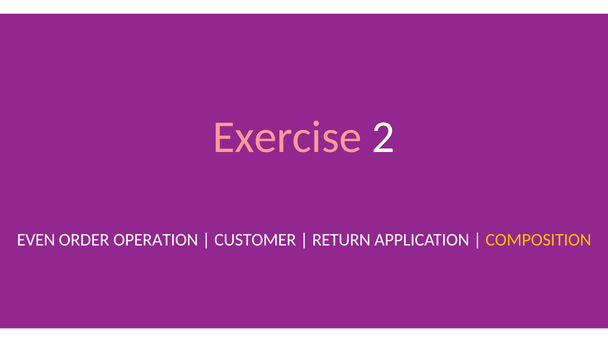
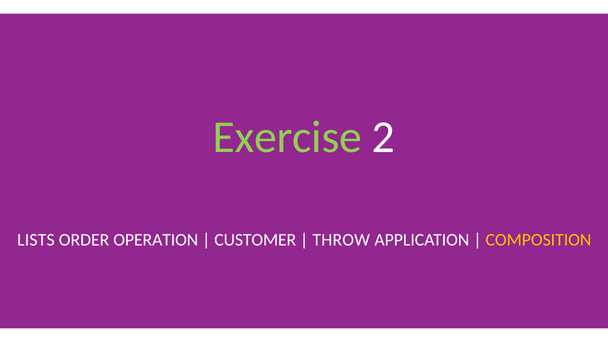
Exercise colour: pink -> light green (287, 137)
EVEN: EVEN -> LISTS (36, 240)
RETURN: RETURN -> THROW (341, 240)
